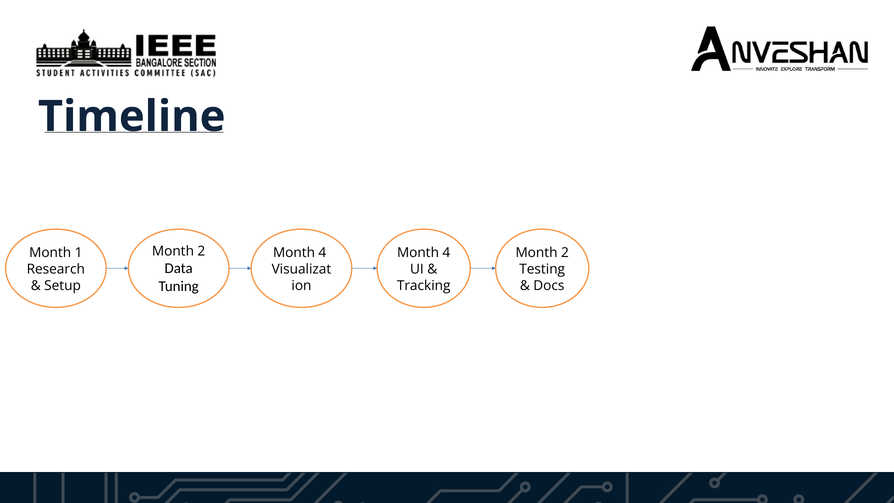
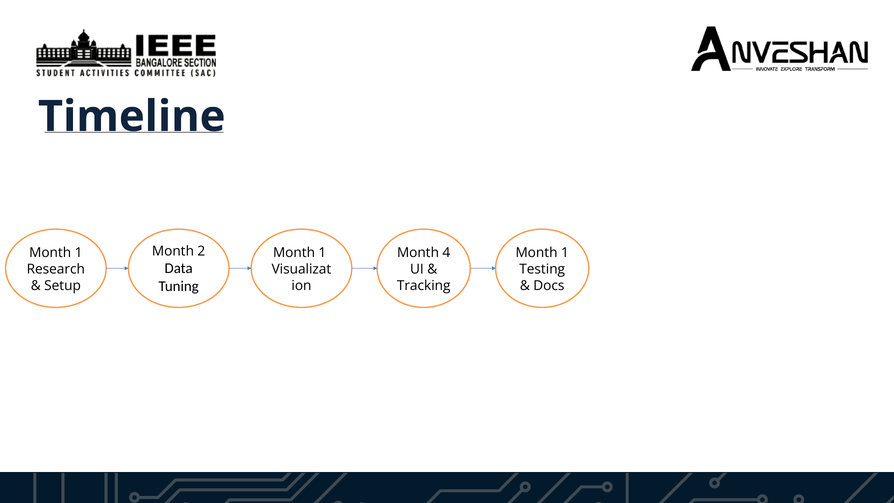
4: 4 -> 1 (322, 253)
2: 2 -> 1 (565, 253)
